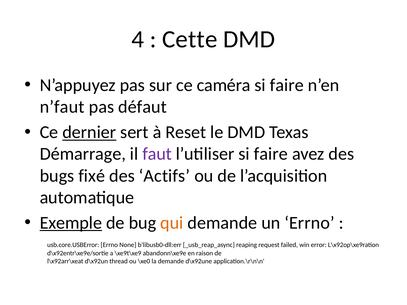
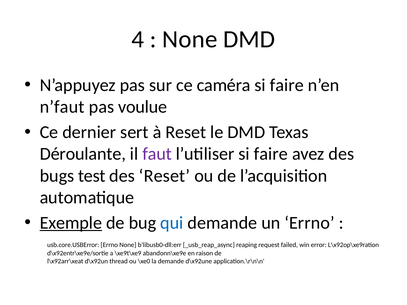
Cette: Cette -> None (190, 39)
défaut: défaut -> voulue (143, 107)
dernier underline: present -> none (89, 132)
Démarrage: Démarrage -> Déroulante (83, 154)
fixé: fixé -> test (92, 176)
des Actifs: Actifs -> Reset (164, 176)
qui colour: orange -> blue (172, 223)
